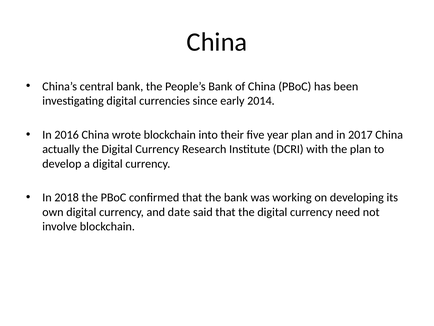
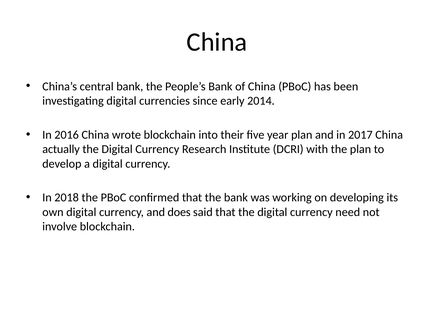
date: date -> does (179, 212)
